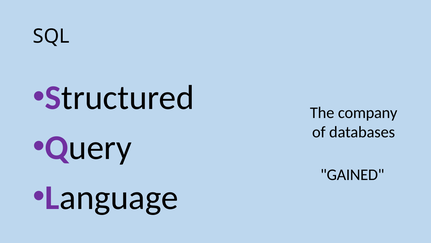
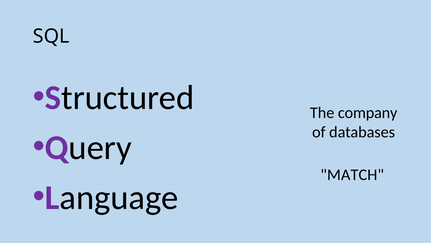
GAINED: GAINED -> MATCH (352, 174)
